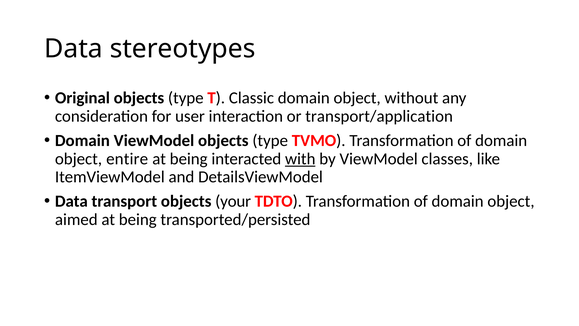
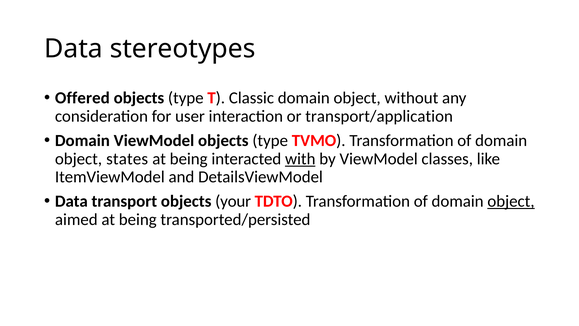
Original: Original -> Offered (82, 98)
entire: entire -> states (127, 159)
object underline: none -> present (511, 201)
